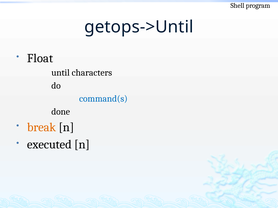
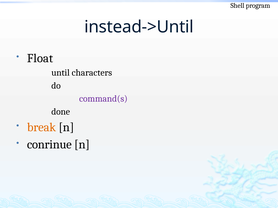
getops->Until: getops->Until -> instead->Until (139, 27)
command(s colour: blue -> purple (103, 99)
executed: executed -> conrinue (49, 145)
